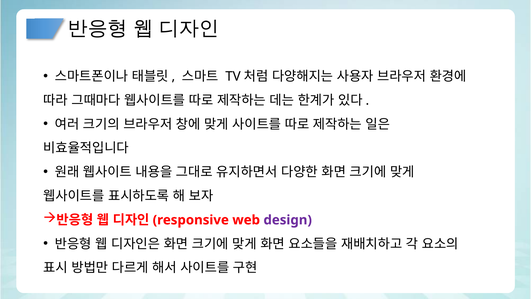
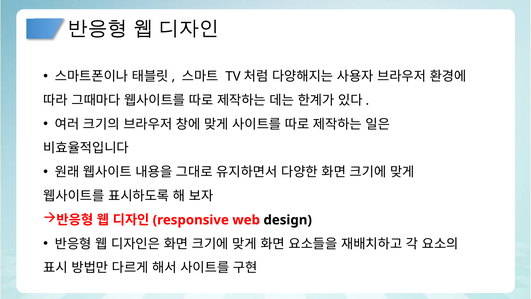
design colour: purple -> black (288, 220)
